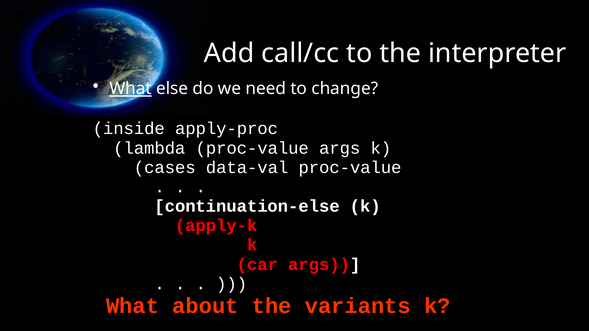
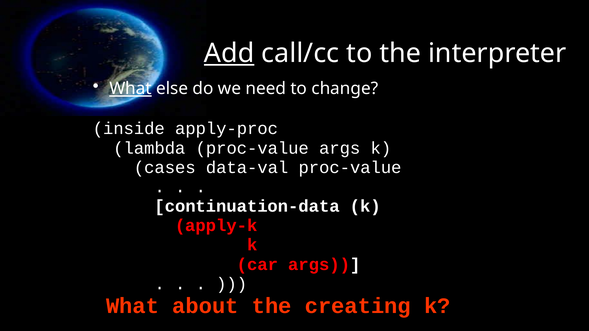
Add underline: none -> present (229, 53)
continuation-else: continuation-else -> continuation-data (247, 206)
variants: variants -> creating (358, 306)
